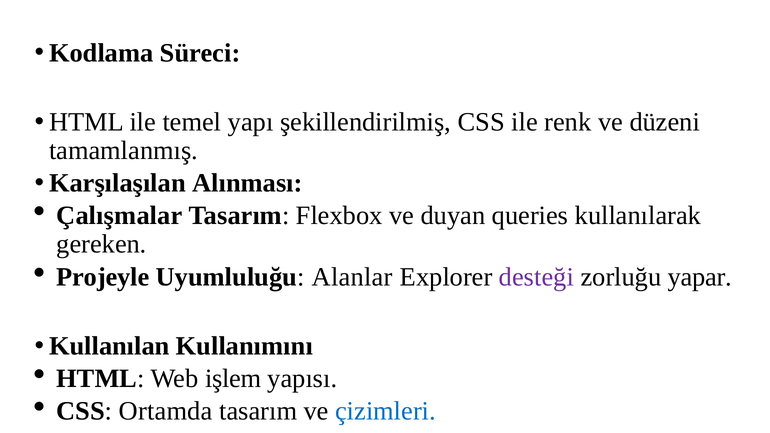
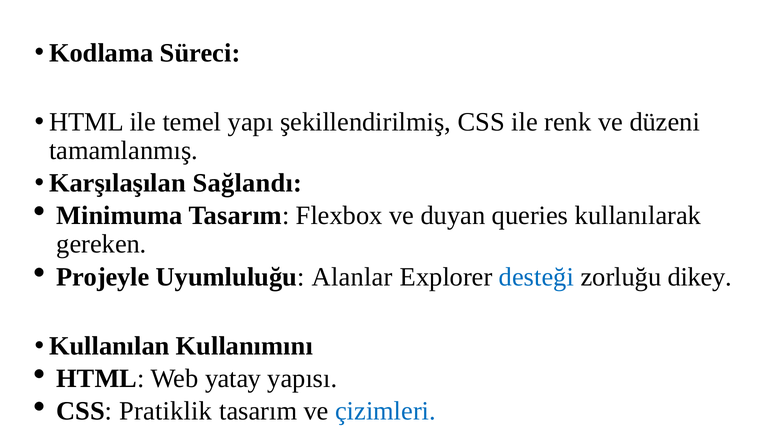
Alınması: Alınması -> Sağlandı (247, 183)
Çalışmalar: Çalışmalar -> Minimuma (119, 216)
desteği colour: purple -> blue (536, 277)
yapar: yapar -> dikey (700, 277)
işlem: işlem -> yatay (233, 379)
Ortamda: Ortamda -> Pratiklik (166, 411)
